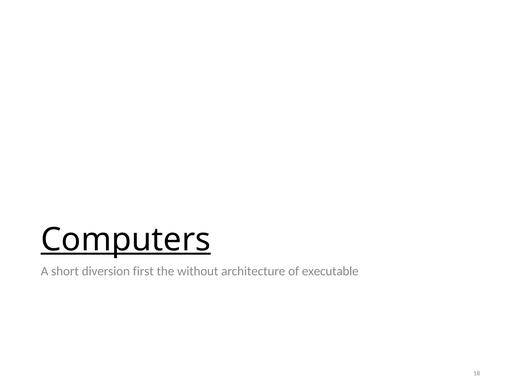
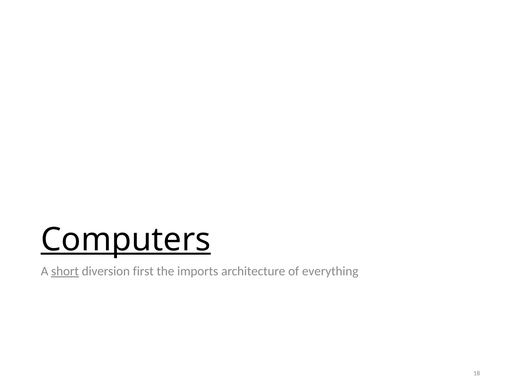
short underline: none -> present (65, 271)
without: without -> imports (198, 271)
executable: executable -> everything (330, 271)
